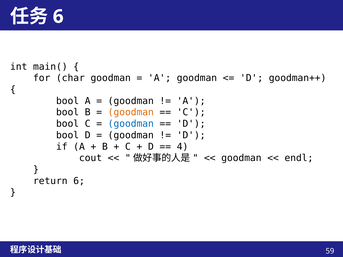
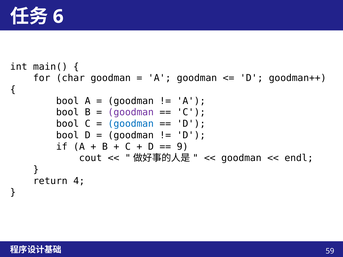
goodman colour: orange -> purple (131, 112)
4: 4 -> 9 (183, 147)
return 6: 6 -> 4 (79, 181)
